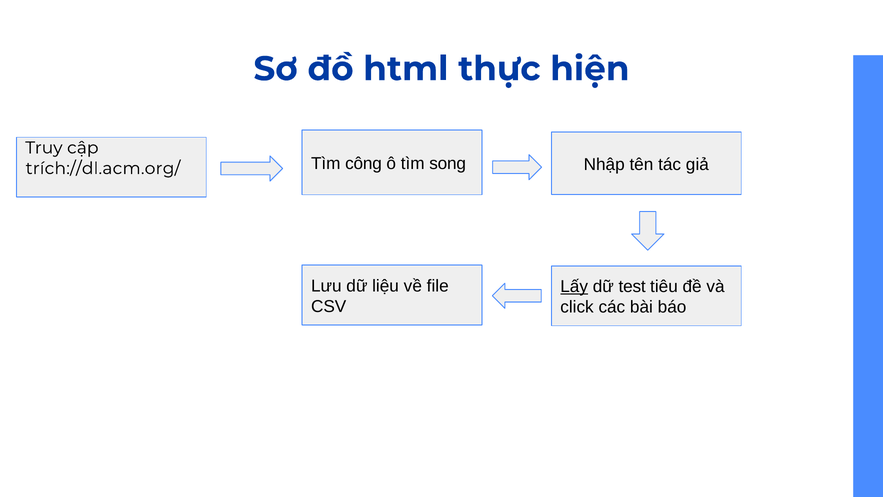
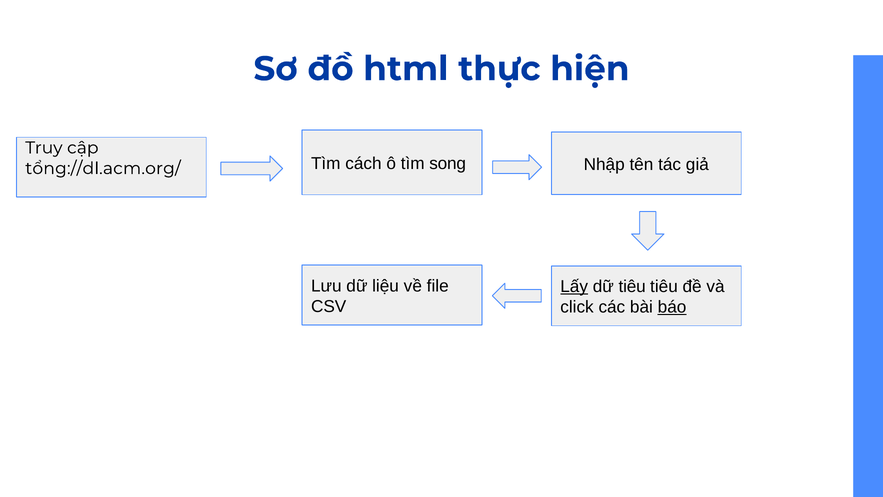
công: công -> cách (363, 164)
trích://dl.acm.org/: trích://dl.acm.org/ -> tổng://dl.acm.org/ (103, 168)
dữ test: test -> tiêu (632, 286)
báo underline: none -> present (672, 307)
